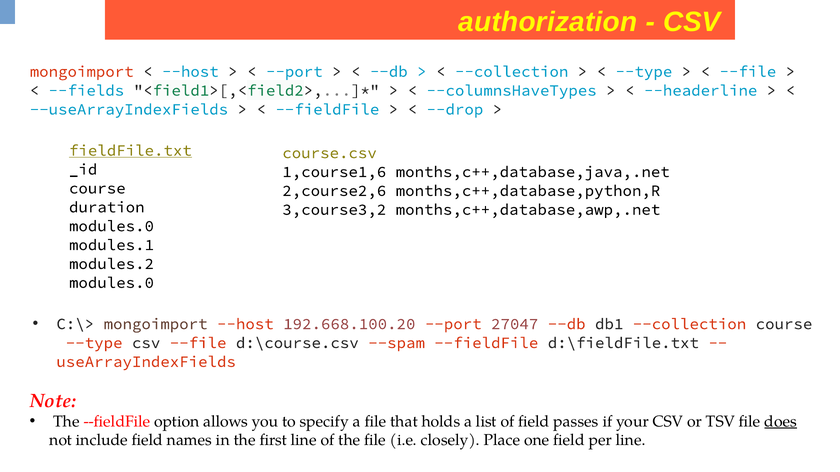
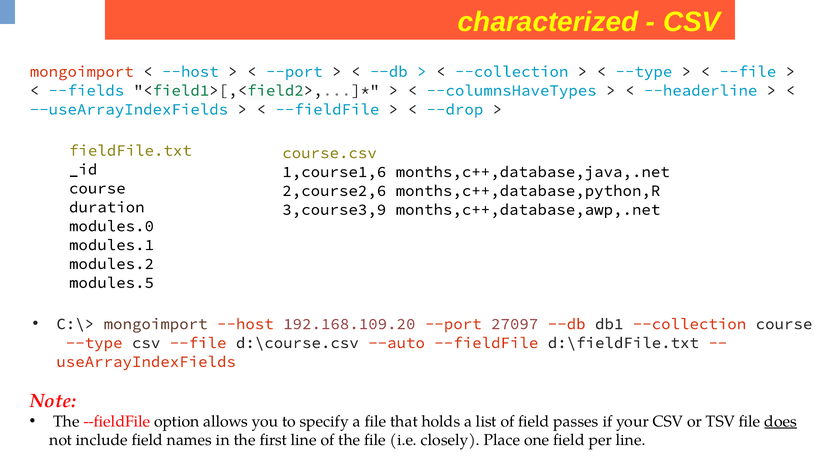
authorization: authorization -> characterized (548, 22)
fieldFile.txt underline: present -> none (130, 151)
3,course3,2: 3,course3,2 -> 3,course3,9 (334, 210)
modules.0: modules.0 -> modules.5 (112, 283)
192.668.100.20: 192.668.100.20 -> 192.168.109.20 (349, 324)
27047: 27047 -> 27097 (515, 324)
--spam: --spam -> --auto (397, 343)
